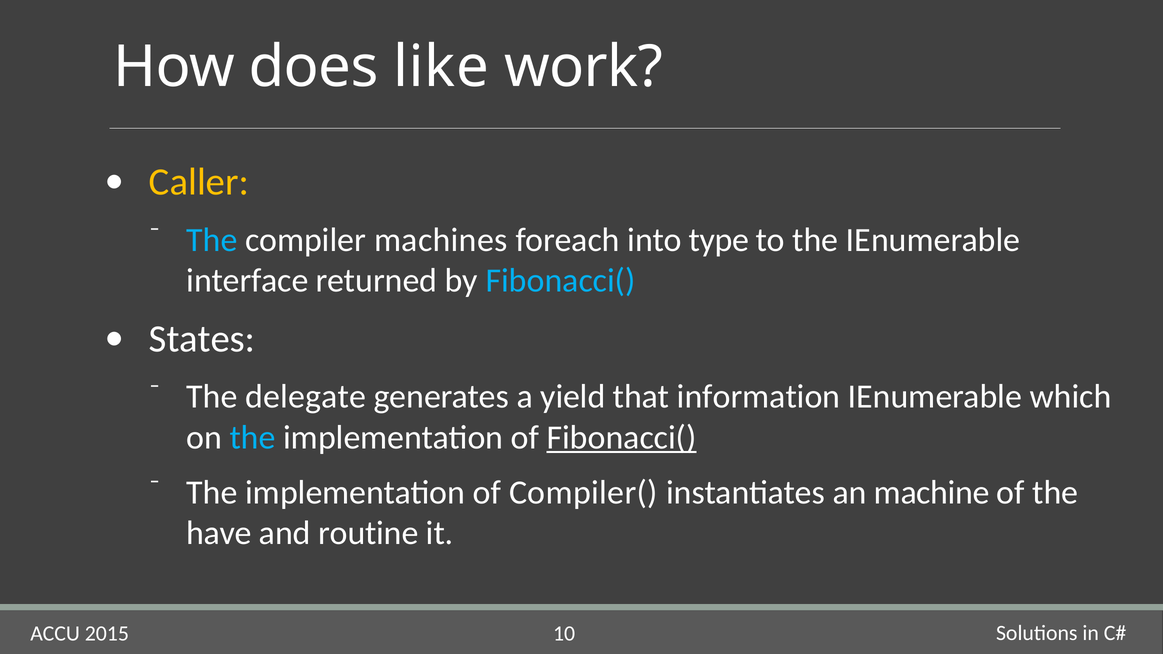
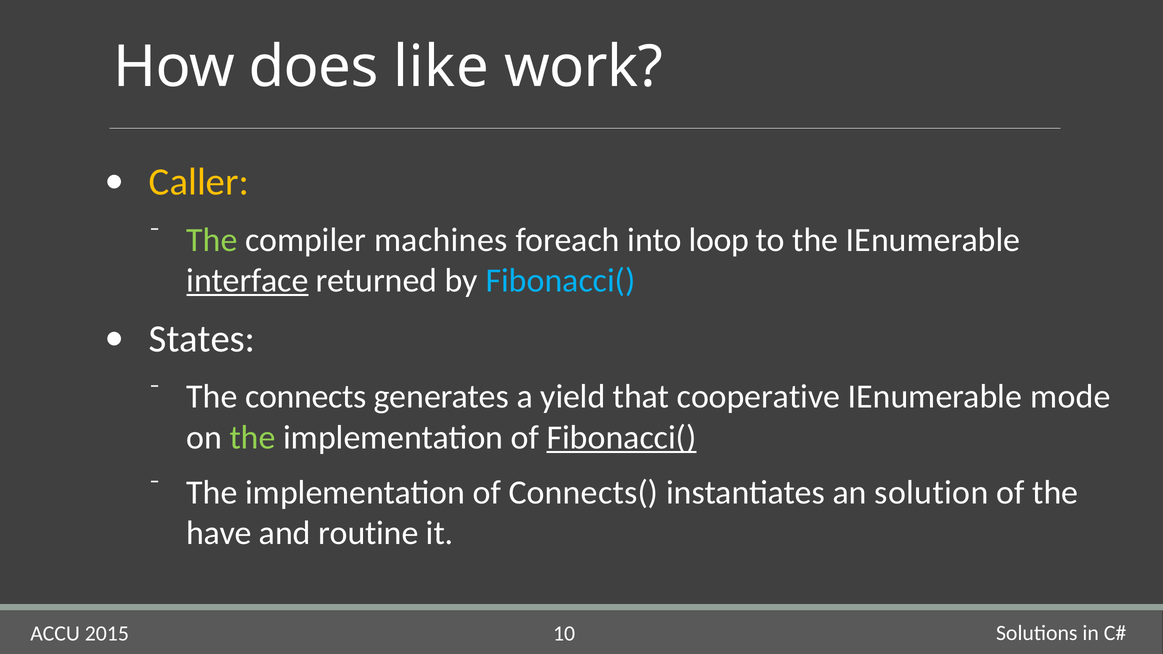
The colour: light blue -> light green (212, 240)
type: type -> loop (719, 240)
interface underline: none -> present (247, 281)
delegate: delegate -> connects (306, 397)
information: information -> cooperative (759, 397)
which: which -> mode (1070, 397)
the colour: light blue -> light green (253, 438)
Compiler(: Compiler( -> Connects( (583, 493)
machine: machine -> solution (931, 493)
